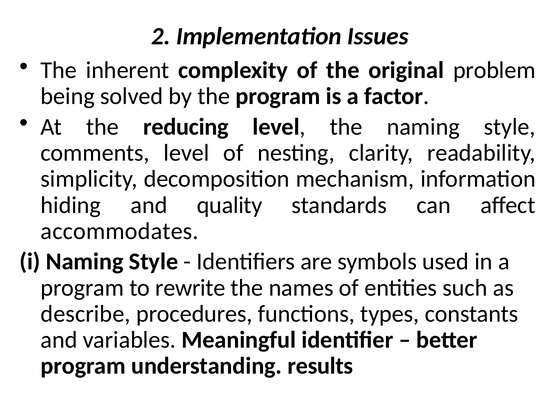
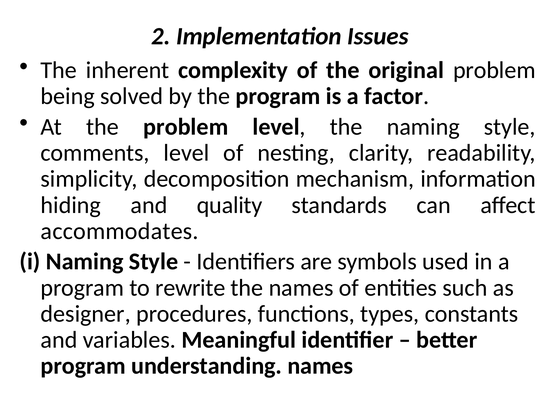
the reducing: reducing -> problem (186, 127)
describe: describe -> designer (86, 314)
understanding results: results -> names (320, 366)
